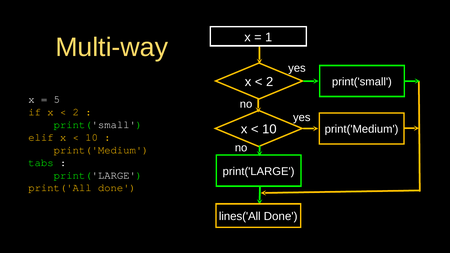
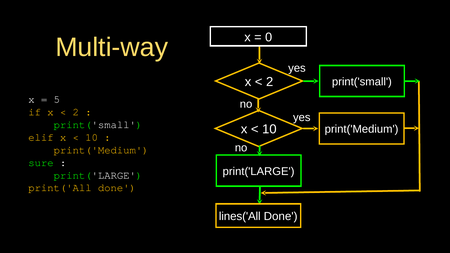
1: 1 -> 0 (269, 37)
tabs: tabs -> sure (41, 163)
